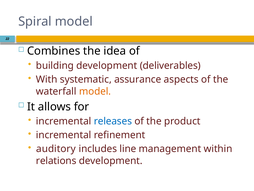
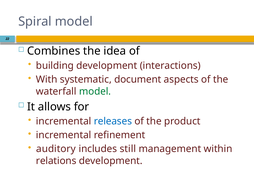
deliverables: deliverables -> interactions (170, 65)
assurance: assurance -> document (138, 79)
model colour: orange -> green (95, 91)
line: line -> still (128, 149)
